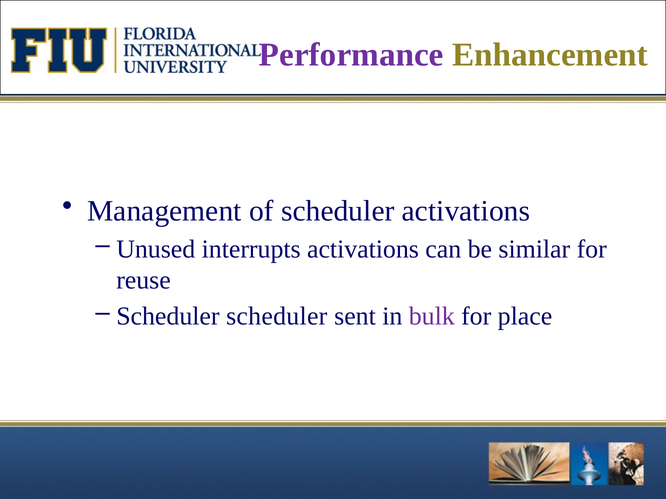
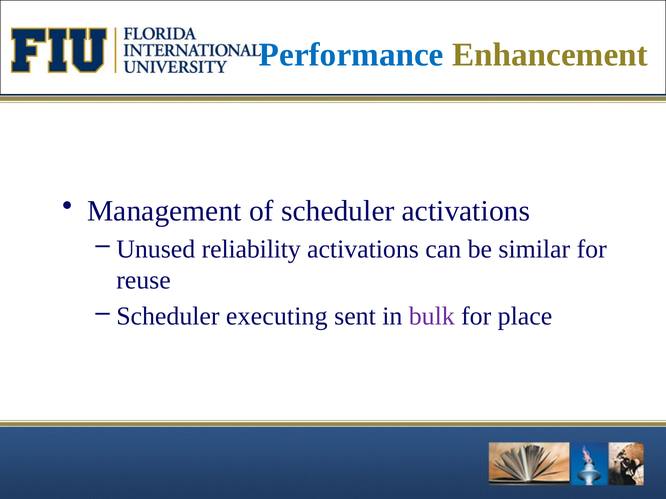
Performance colour: purple -> blue (351, 55)
interrupts: interrupts -> reliability (251, 249)
Scheduler scheduler: scheduler -> executing (277, 317)
